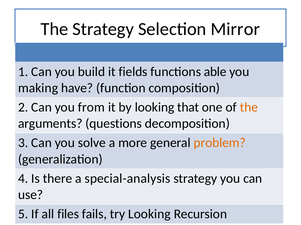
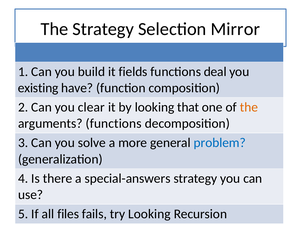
able: able -> deal (215, 72)
making: making -> existing (38, 88)
from: from -> clear (91, 108)
arguments questions: questions -> functions (114, 124)
problem colour: orange -> blue (220, 143)
special-analysis: special-analysis -> special-answers (128, 179)
